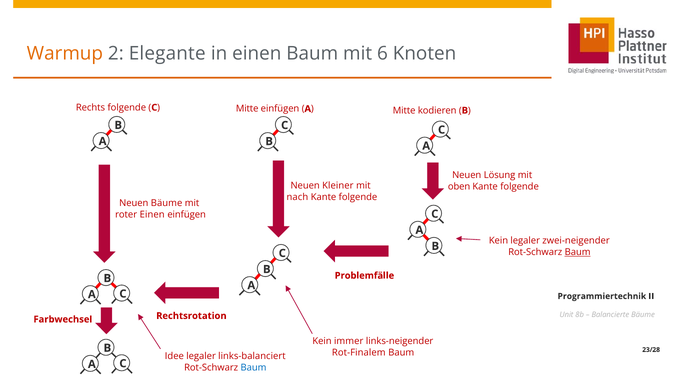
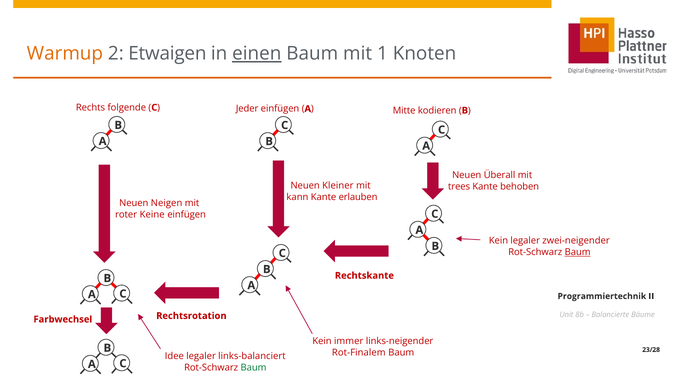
Elegante: Elegante -> Etwaigen (167, 54)
einen underline: none -> present (257, 54)
6: 6 -> 1 (382, 54)
C Mitte: Mitte -> Jeder (247, 109)
Lösung: Lösung -> Überall (500, 175)
oben: oben -> trees (459, 186)
folgende: folgende -> behoben (520, 186)
nach: nach -> kann (297, 197)
folgende: folgende -> erlauben (358, 197)
Neuen Bäume: Bäume -> Neigen (167, 203)
roter Einen: Einen -> Keine (152, 214)
Problemfälle: Problemfälle -> Rechtskante (364, 275)
Baum colour: blue -> green (254, 367)
